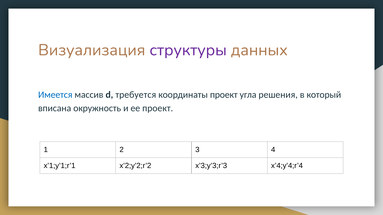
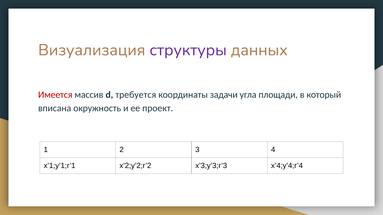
Имеется colour: blue -> red (55, 95)
координаты проект: проект -> задачи (224, 95)
решения: решения -> площади (278, 95)
